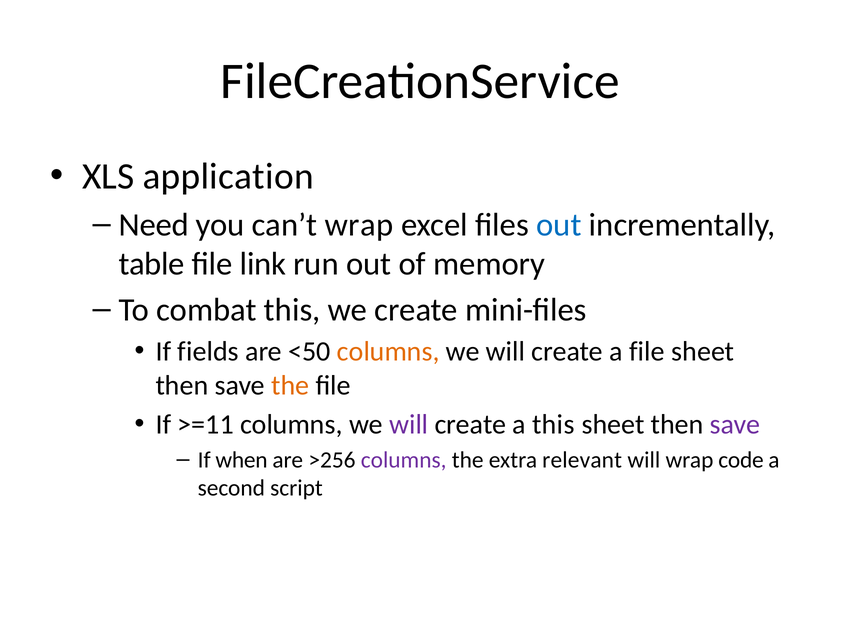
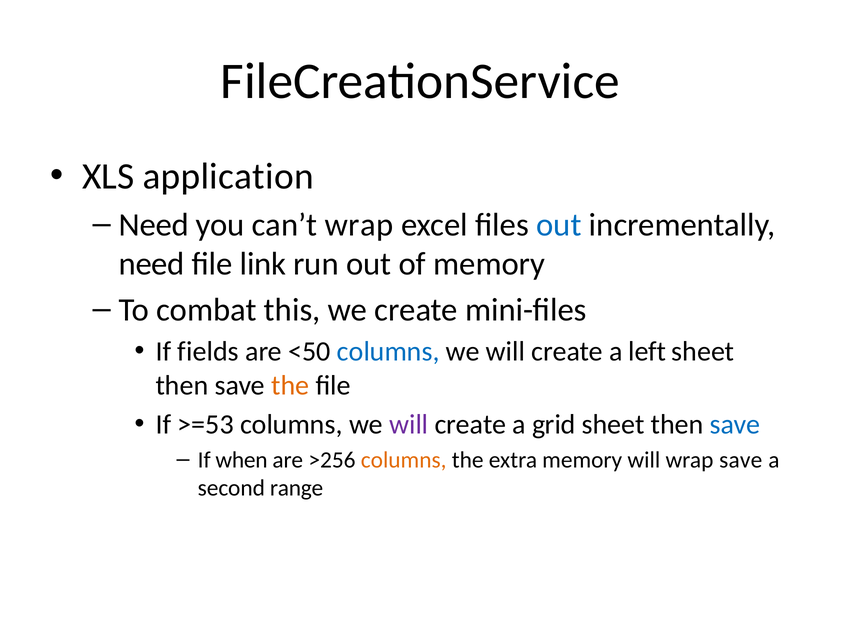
table: table -> need (152, 264)
columns colour: orange -> blue (388, 352)
a file: file -> left (647, 352)
>=11: >=11 -> >=53 (206, 424)
a this: this -> grid (554, 424)
save colour: purple -> blue (735, 424)
columns colour: purple -> orange (404, 460)
extra relevant: relevant -> memory (582, 460)
wrap code: code -> save (741, 460)
script: script -> range (297, 488)
